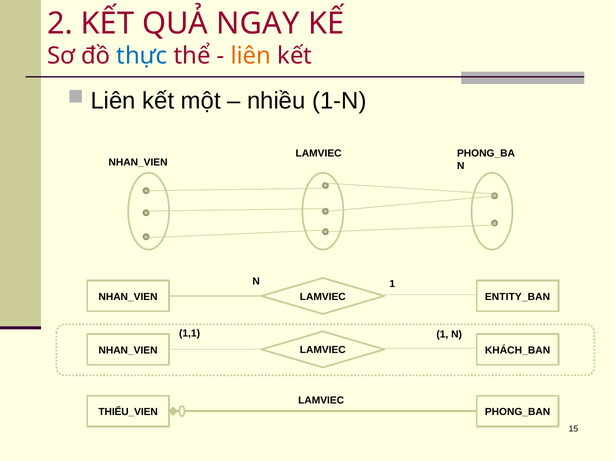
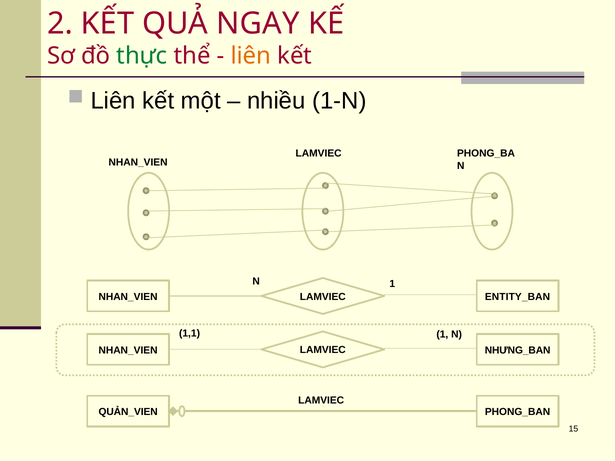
thực colour: blue -> green (142, 56)
KHÁCH_BAN: KHÁCH_BAN -> NHƯNG_BAN (518, 350)
THIỂU_VIEN: THIỂU_VIEN -> QUẢN_VIEN (128, 412)
